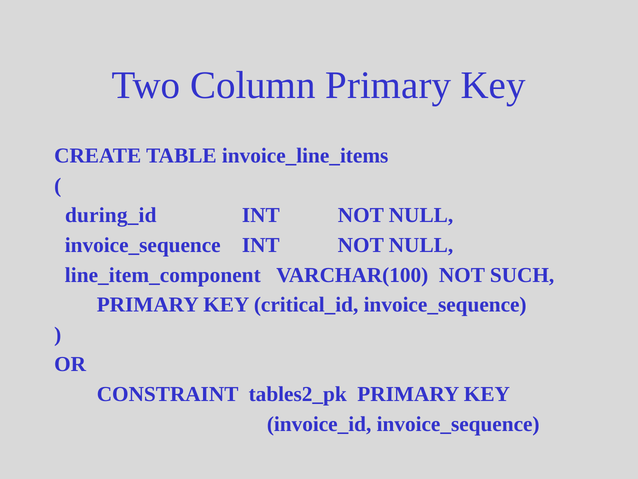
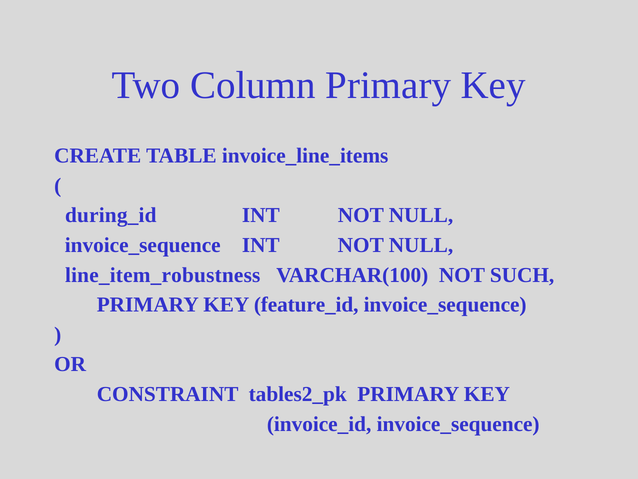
line_item_component: line_item_component -> line_item_robustness (163, 275)
critical_id: critical_id -> feature_id (306, 304)
